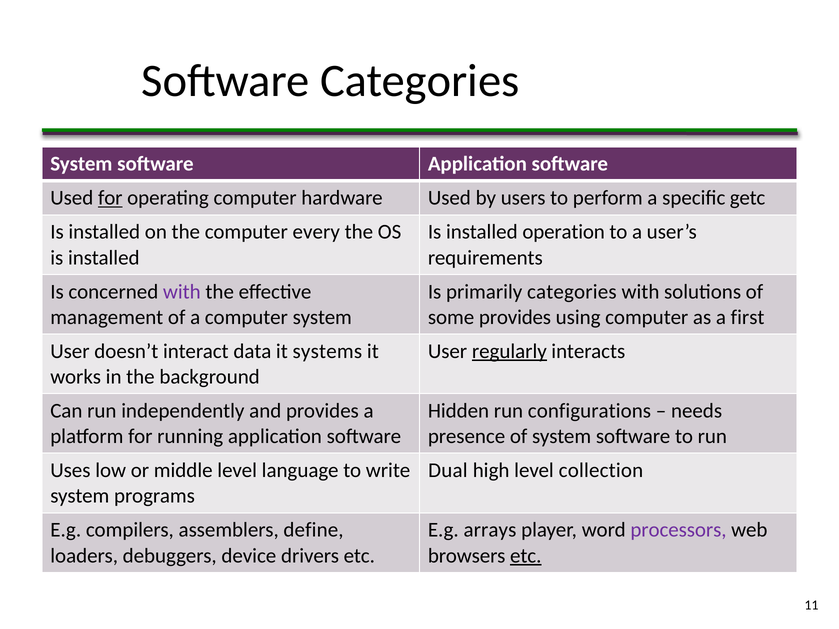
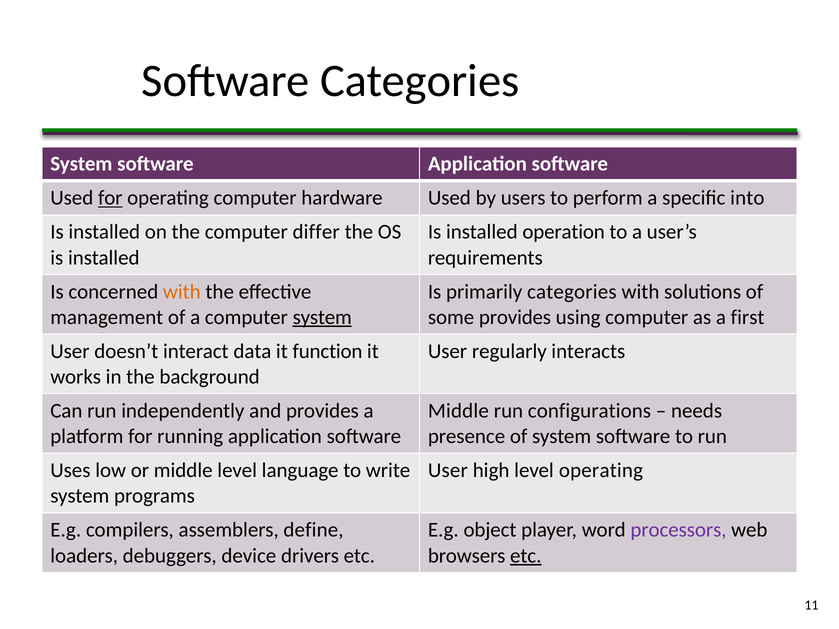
getc: getc -> into (747, 198)
every: every -> differ (316, 232)
with colour: purple -> orange (182, 292)
system underline: none -> present (322, 317)
systems: systems -> function (328, 351)
regularly underline: present -> none (509, 351)
Hidden: Hidden -> Middle (458, 411)
Dual: Dual -> User (448, 471)
level collection: collection -> operating (601, 471)
arrays: arrays -> object (490, 530)
